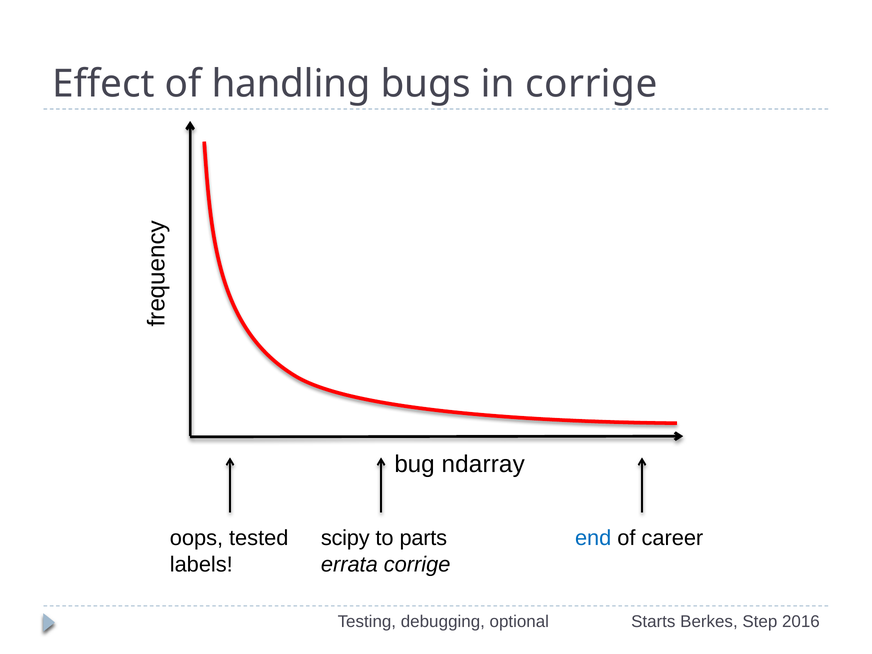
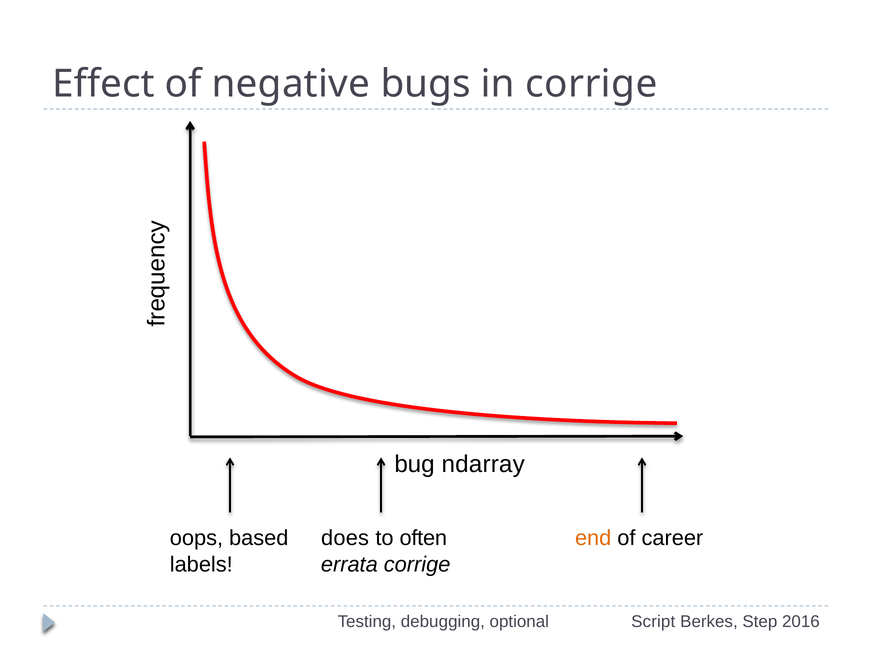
handling: handling -> negative (291, 84)
tested: tested -> based (259, 538)
scipy: scipy -> does (345, 538)
parts: parts -> often (423, 538)
end colour: blue -> orange (593, 538)
Starts: Starts -> Script (653, 622)
